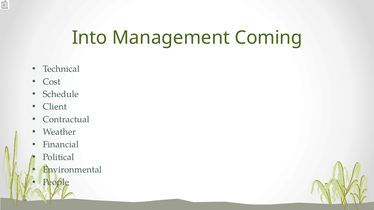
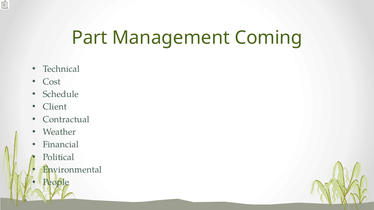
Into: Into -> Part (90, 38)
